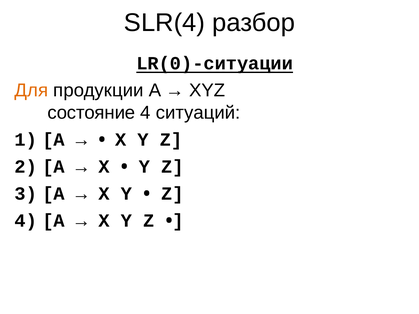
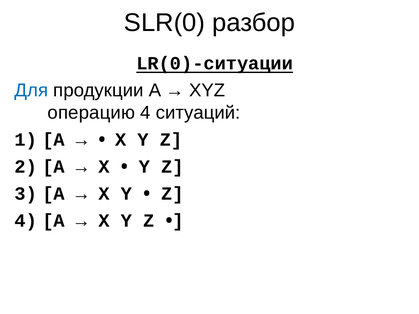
SLR(4: SLR(4 -> SLR(0 (164, 23)
Для colour: orange -> blue (31, 91)
состояние: состояние -> операцию (91, 113)
